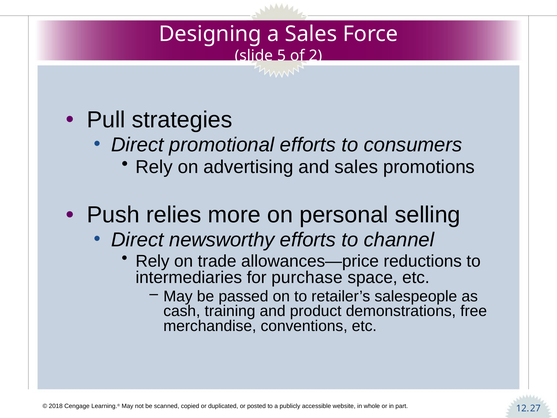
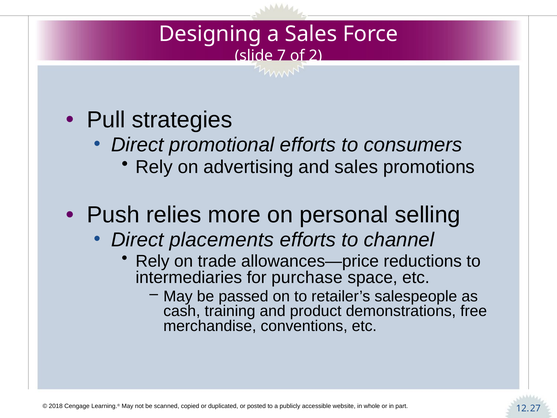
5: 5 -> 7 (281, 56)
newsworthy: newsworthy -> placements (222, 240)
